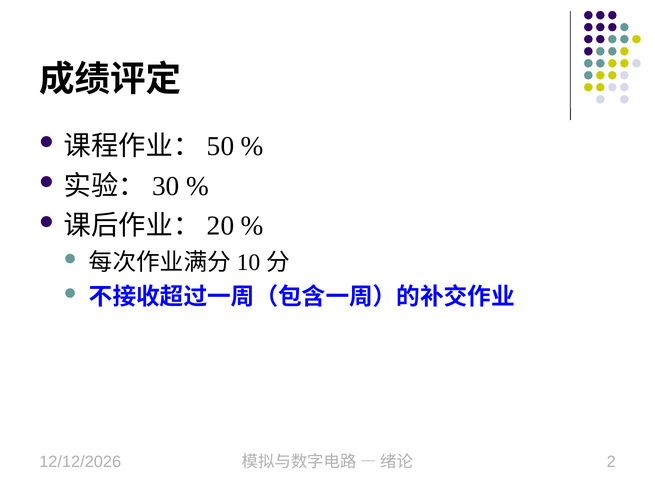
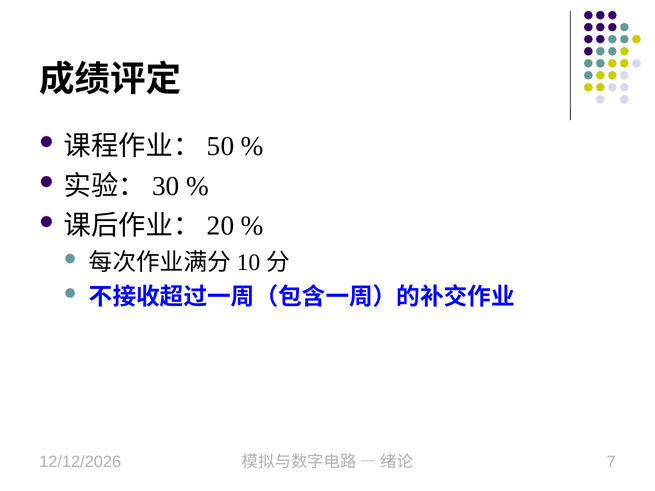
2: 2 -> 7 (611, 462)
